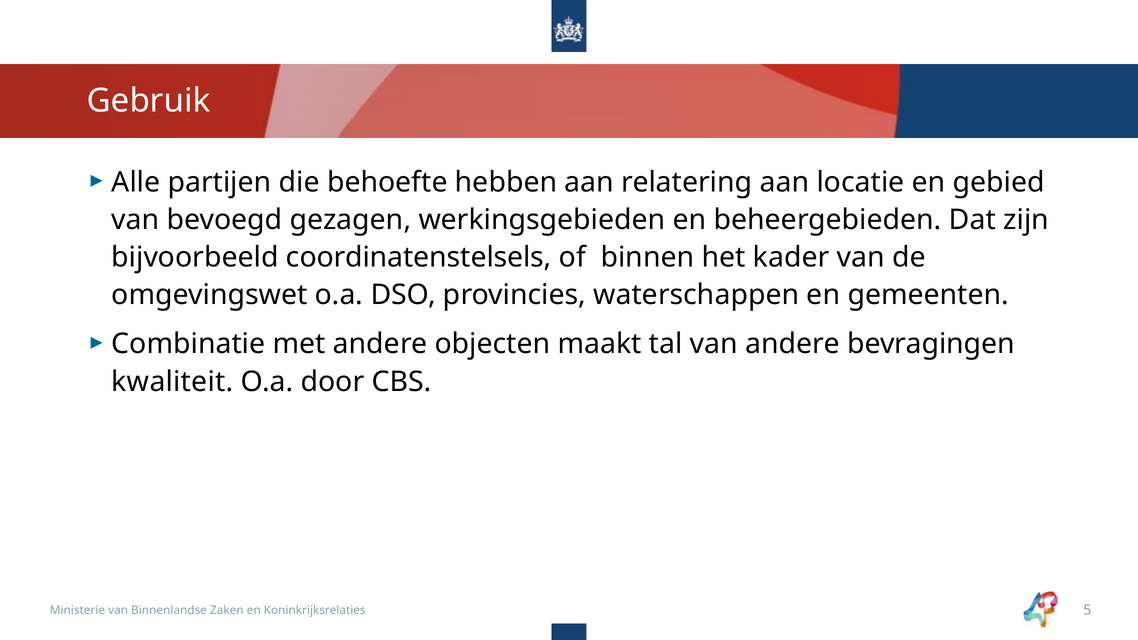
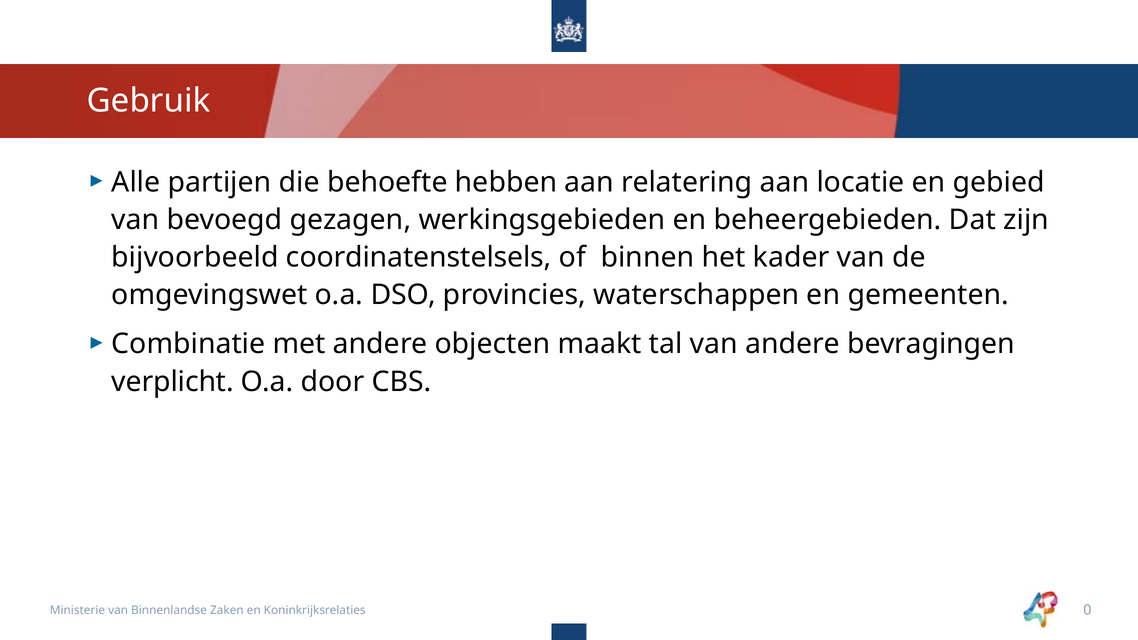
kwaliteit: kwaliteit -> verplicht (173, 382)
5: 5 -> 0 (1087, 610)
